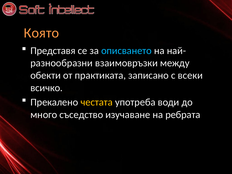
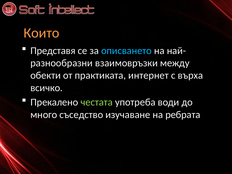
Която: Която -> Които (41, 33)
записано: записано -> интернет (148, 75)
всеки: всеки -> върха (190, 75)
честата colour: yellow -> light green (97, 102)
